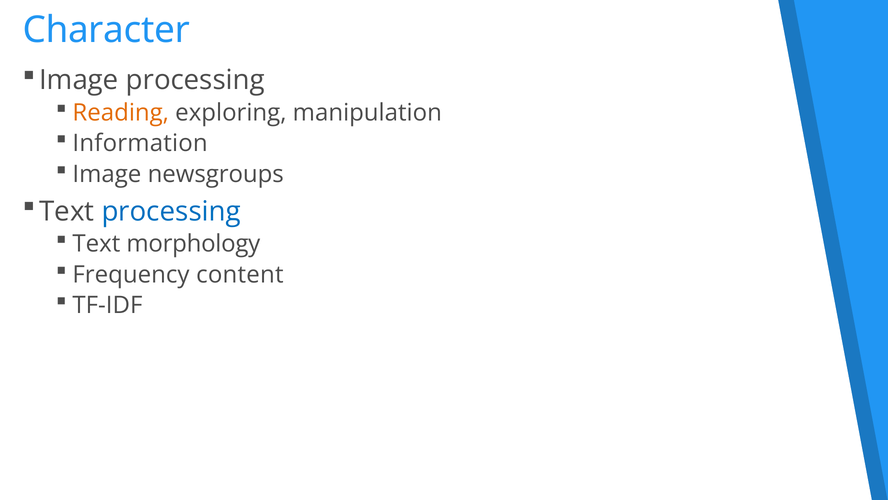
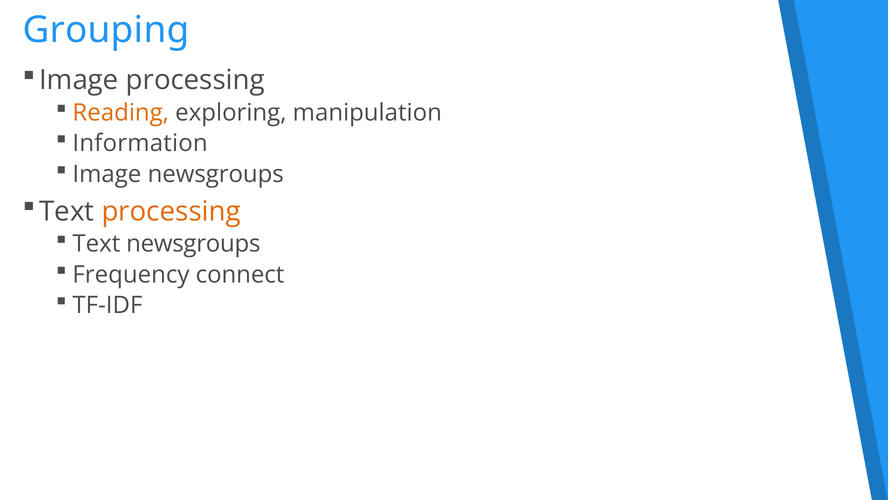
Character: Character -> Grouping (106, 30)
processing colour: blue -> orange (171, 211)
Text morphology: morphology -> newsgroups (193, 244)
content: content -> connect (240, 274)
